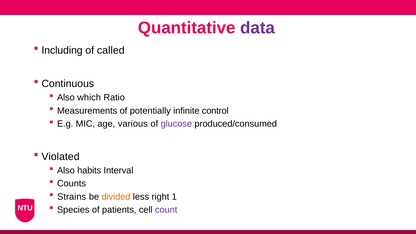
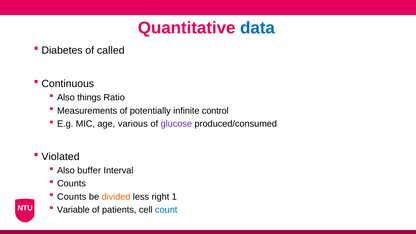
data colour: purple -> blue (258, 28)
Including: Including -> Diabetes (62, 50)
which: which -> things (89, 98)
habits: habits -> buffer (89, 171)
Strains: Strains -> Counts (72, 197)
Species: Species -> Variable (73, 210)
count colour: purple -> blue (166, 210)
